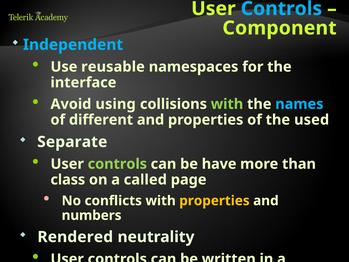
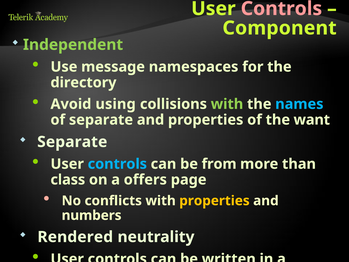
Controls colour: light blue -> pink (281, 9)
Independent colour: light blue -> light green (73, 45)
reusable: reusable -> message (113, 67)
interface: interface -> directory (83, 82)
of different: different -> separate (101, 120)
the used: used -> want (312, 120)
controls colour: light green -> light blue (117, 164)
have: have -> from (219, 164)
called: called -> offers (145, 180)
